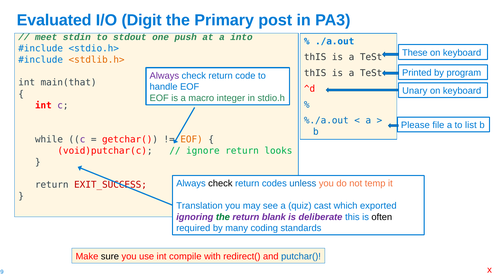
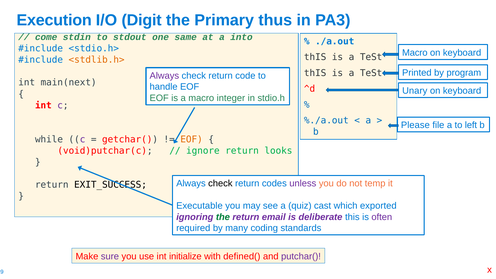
Evaluated: Evaluated -> Execution (54, 20)
post: post -> thus (275, 20)
meet: meet -> come (46, 37)
push: push -> same (186, 37)
These: These -> Macro (415, 53)
main(that: main(that -> main(next (69, 83)
list: list -> left (471, 125)
unless colour: blue -> purple (303, 184)
EXIT_SUCCESS colour: red -> black (111, 185)
Translation: Translation -> Executable (199, 206)
blank: blank -> email (274, 217)
often colour: black -> purple (382, 217)
sure colour: black -> purple (110, 256)
compile: compile -> initialize (185, 256)
redirect(: redirect( -> defined( (242, 256)
putchar( colour: blue -> purple (301, 256)
